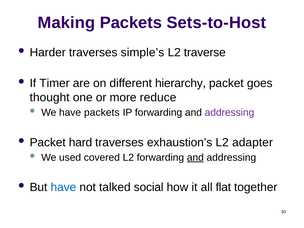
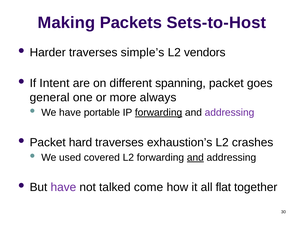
traverse: traverse -> vendors (205, 53)
Timer: Timer -> Intent (54, 83)
hierarchy: hierarchy -> spanning (180, 83)
thought: thought -> general (50, 97)
reduce: reduce -> always (158, 97)
have packets: packets -> portable (102, 113)
forwarding underline: none -> present (159, 113)
adapter: adapter -> crashes (253, 142)
have colour: blue -> purple (63, 187)
social: social -> come (149, 187)
